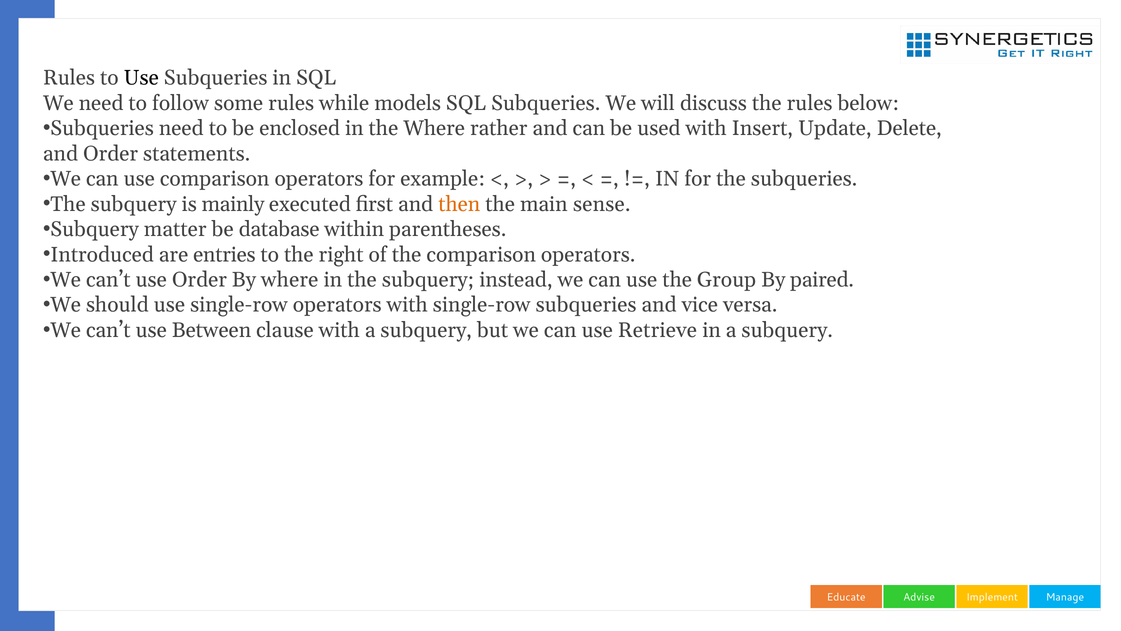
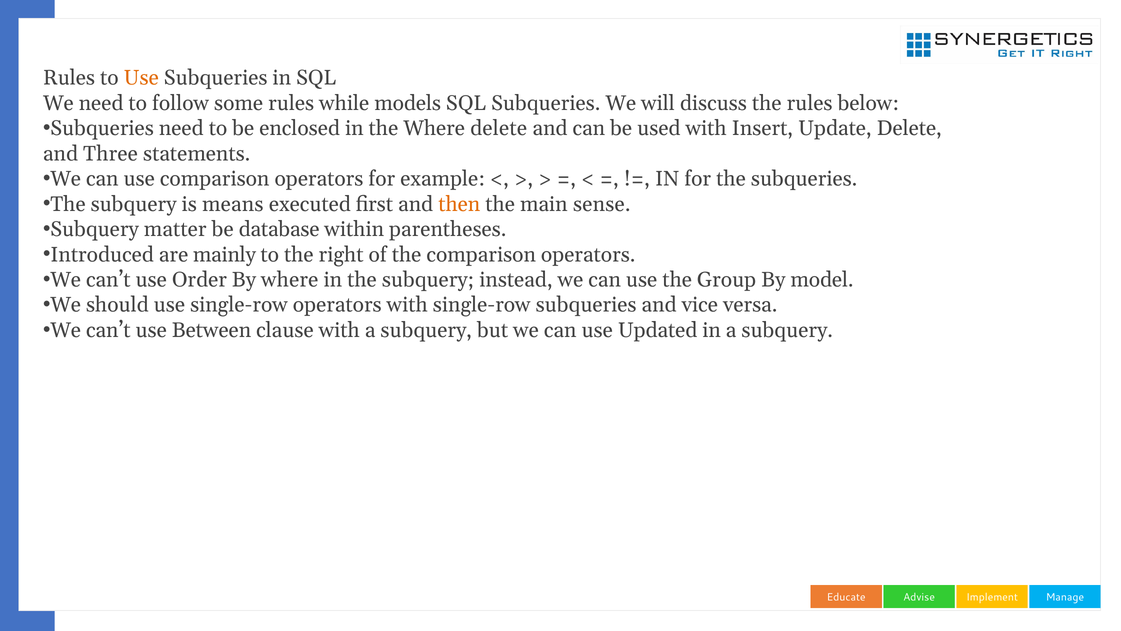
Use colour: black -> orange (141, 78)
Where rather: rather -> delete (499, 128)
and Order: Order -> Three (110, 153)
mainly: mainly -> means (233, 204)
entries: entries -> mainly (224, 254)
paired: paired -> model (822, 280)
Retrieve: Retrieve -> Updated (658, 330)
